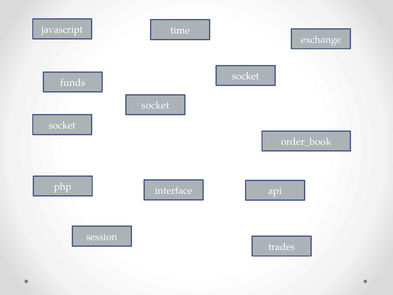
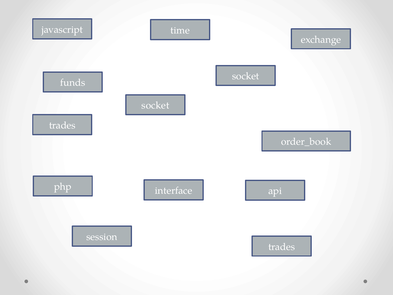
socket: socket -> trades (62, 125)
